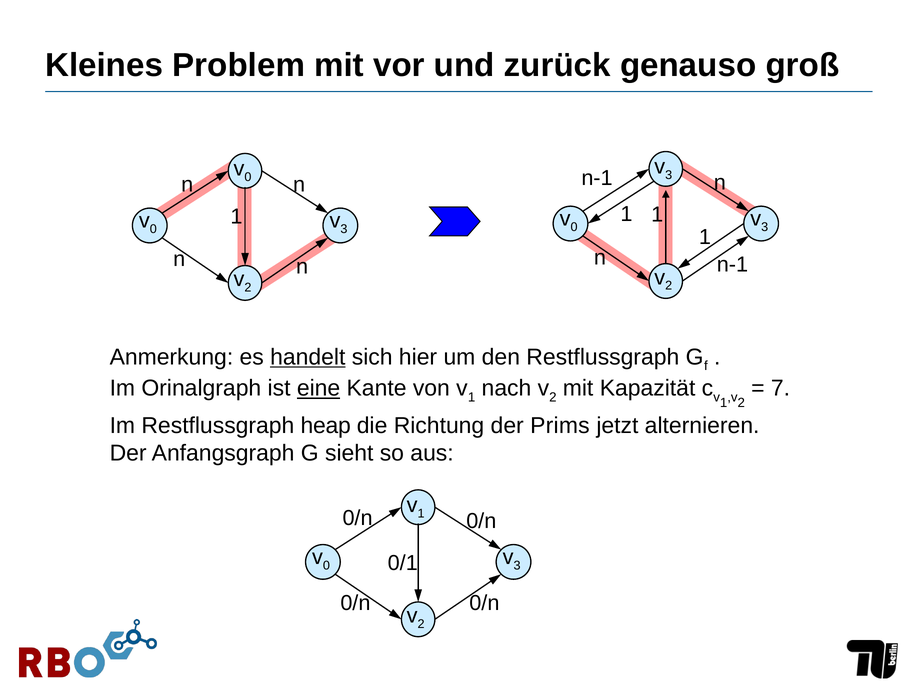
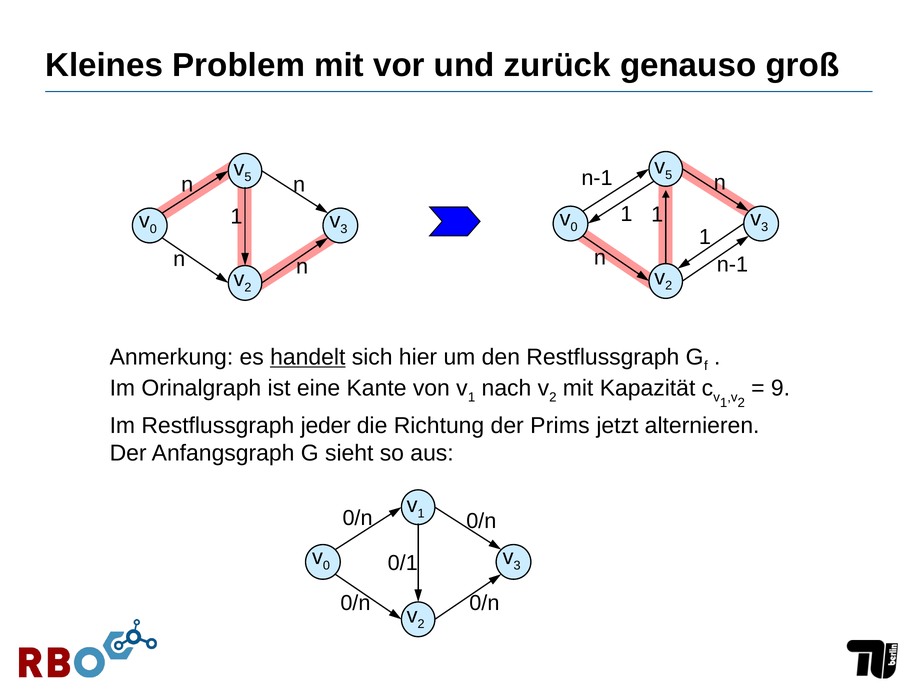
3: 3 -> 5 (669, 175)
0: 0 -> 5 (248, 177)
eine underline: present -> none (319, 388)
7: 7 -> 9 (780, 388)
heap: heap -> jeder (326, 425)
